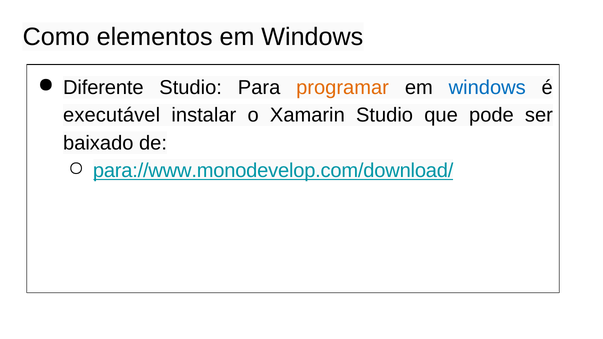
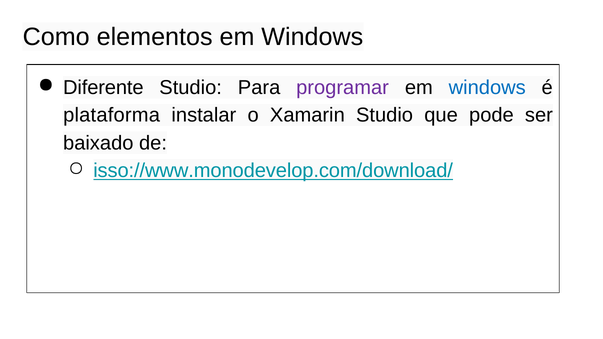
programar colour: orange -> purple (343, 88)
executável: executável -> plataforma (112, 115)
para://www.monodevelop.com/download/: para://www.monodevelop.com/download/ -> isso://www.monodevelop.com/download/ (273, 171)
